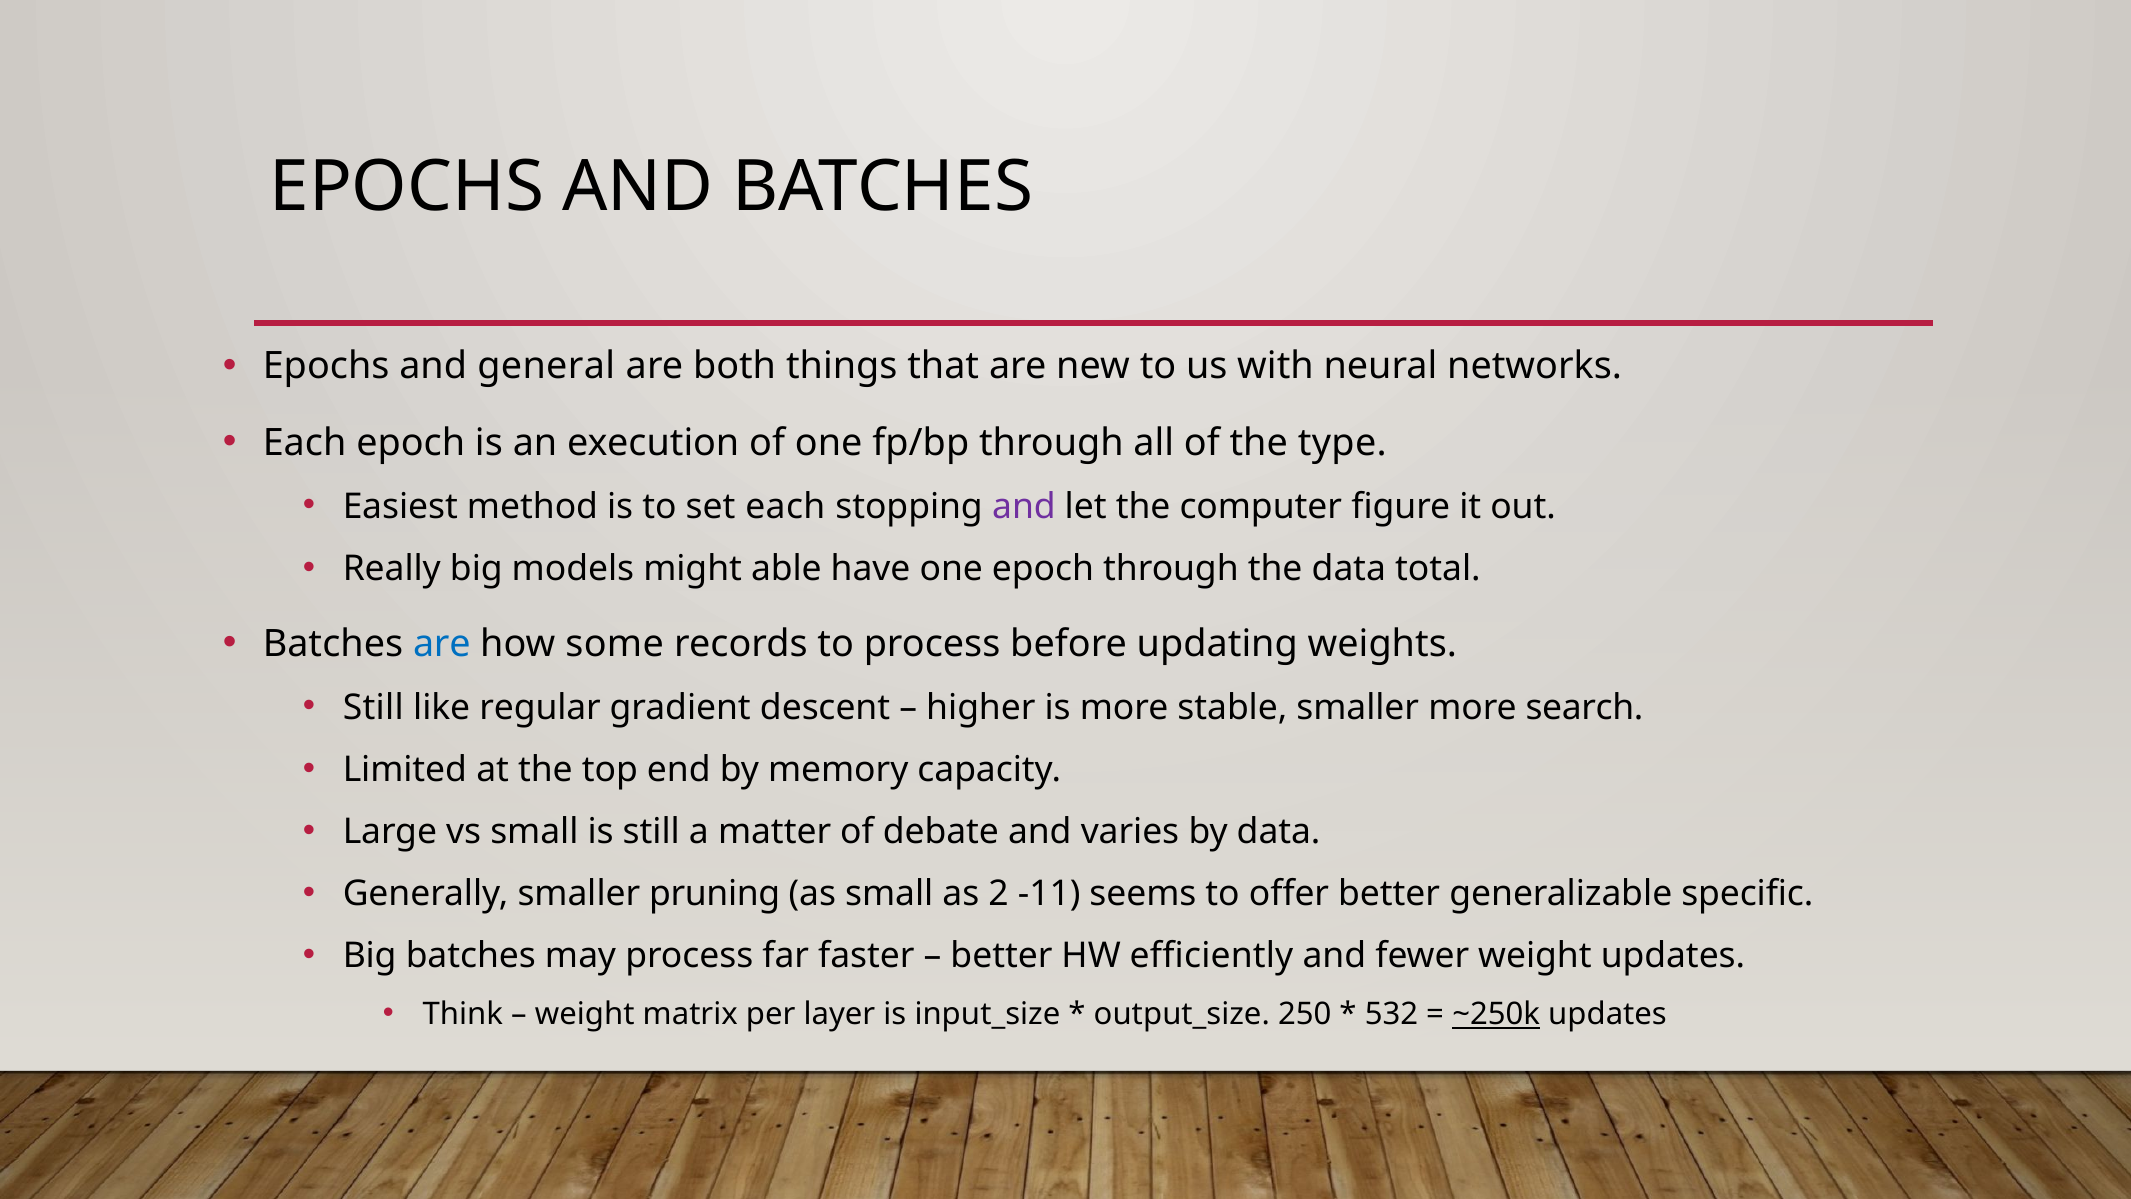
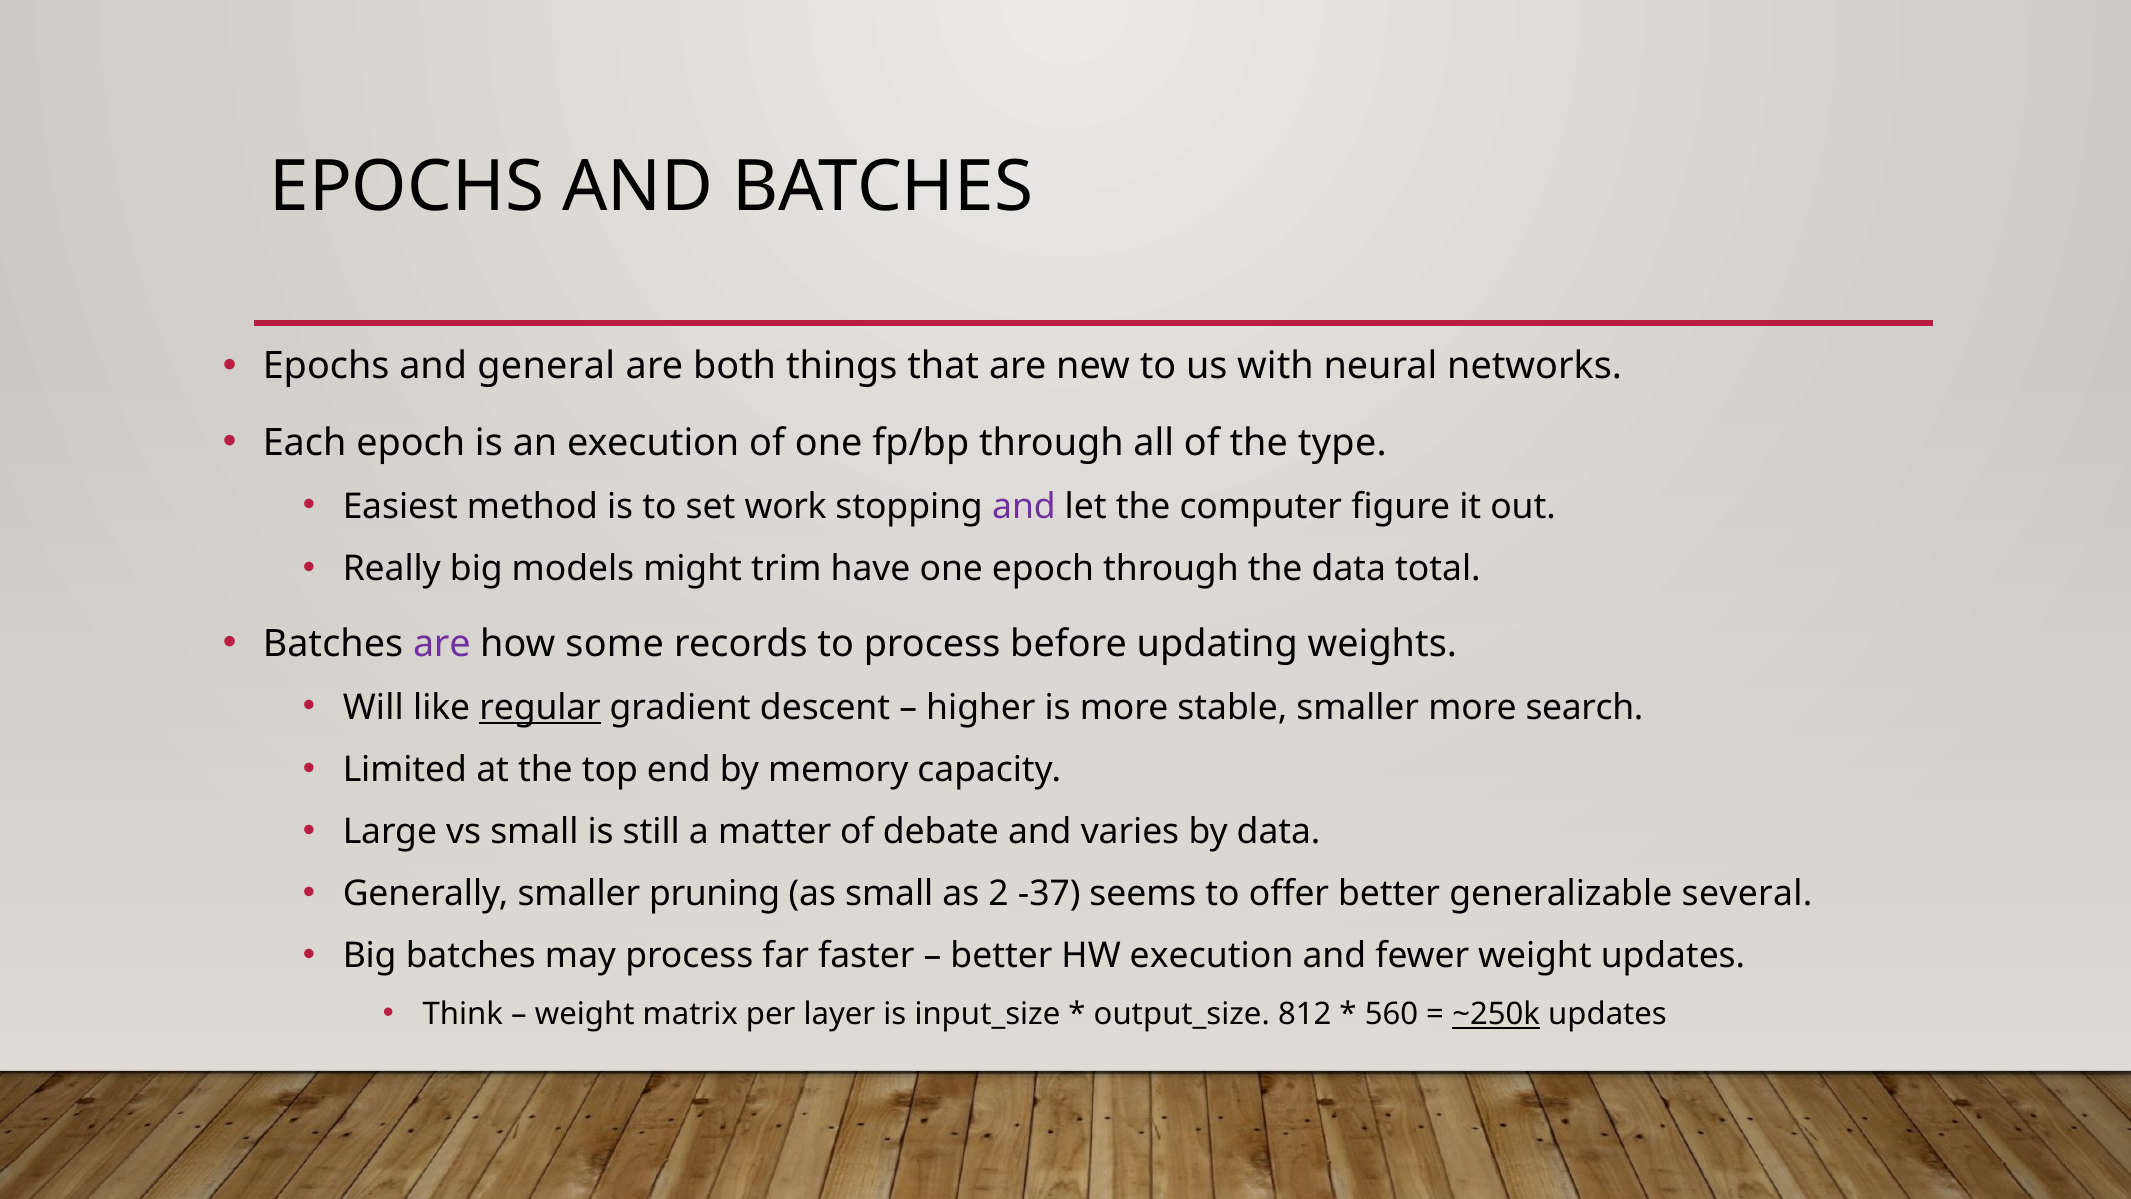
set each: each -> work (786, 506)
able: able -> trim (786, 568)
are colour: blue -> purple (442, 644)
Still: Still -> Will (373, 707)
regular underline: none -> present (540, 707)
-11: -11 -> -37 (1049, 894)
specific: specific -> several (1747, 894)
HW efficiently: efficiently -> execution (1212, 956)
250: 250 -> 812 (1305, 1014)
532: 532 -> 560 (1391, 1014)
